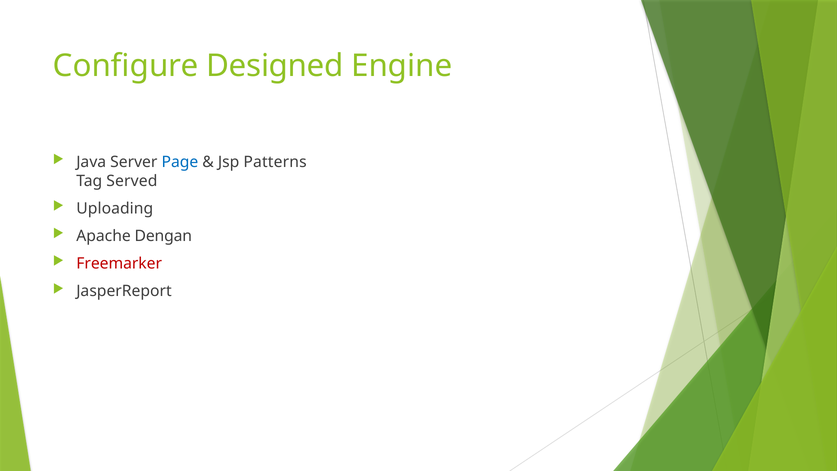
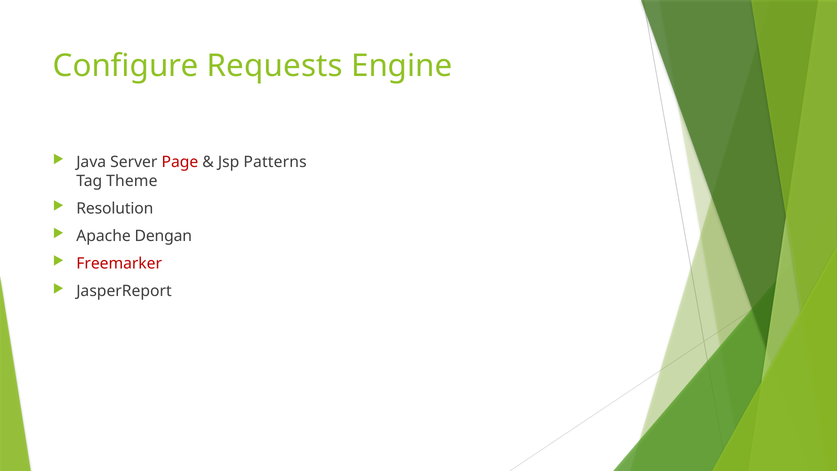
Designed: Designed -> Requests (275, 66)
Page colour: blue -> red (180, 162)
Served: Served -> Theme (132, 181)
Uploading: Uploading -> Resolution (115, 208)
